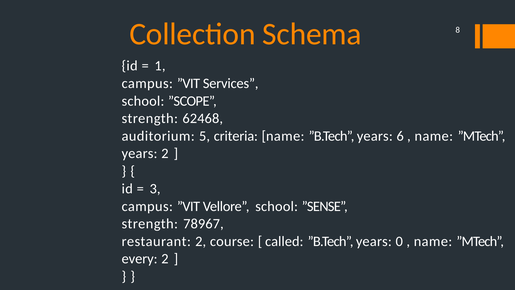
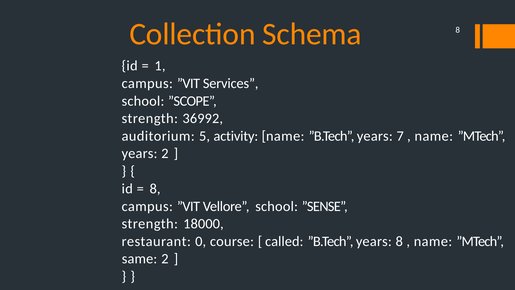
62468: 62468 -> 36992 (203, 118)
criteria: criteria -> activity (236, 136)
6: 6 -> 7 (400, 136)
3: 3 -> 8 (155, 189)
78967: 78967 -> 18000 (203, 224)
restaurant 2: 2 -> 0 (201, 241)
years 0: 0 -> 8 (399, 241)
every: every -> same (139, 259)
